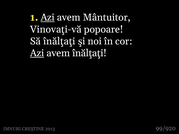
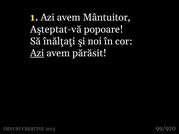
Azi underline: present -> none (48, 17)
Vinovaţi-vă: Vinovaţi-vă -> Aşteptat-vă (56, 29)
avem înălţaţi: înălţaţi -> părăsit (89, 53)
